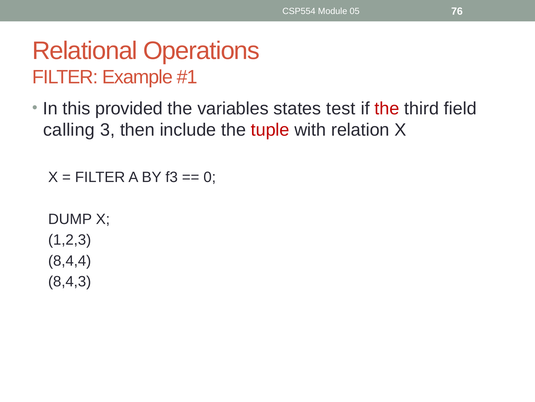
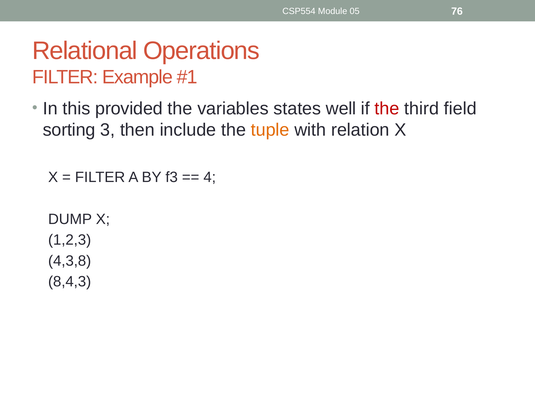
test: test -> well (341, 108)
calling: calling -> sorting (69, 130)
tuple colour: red -> orange (270, 130)
0: 0 -> 4 (210, 177)
8,4,4: 8,4,4 -> 4,3,8 (70, 260)
